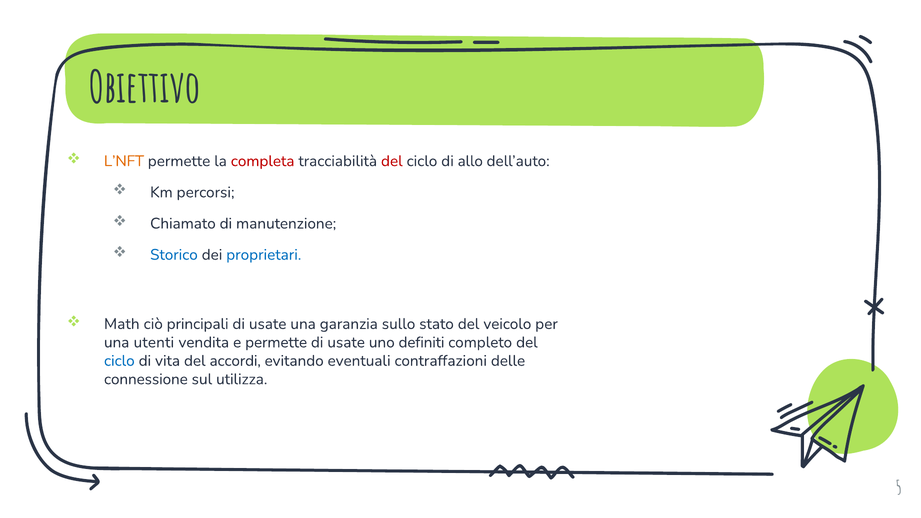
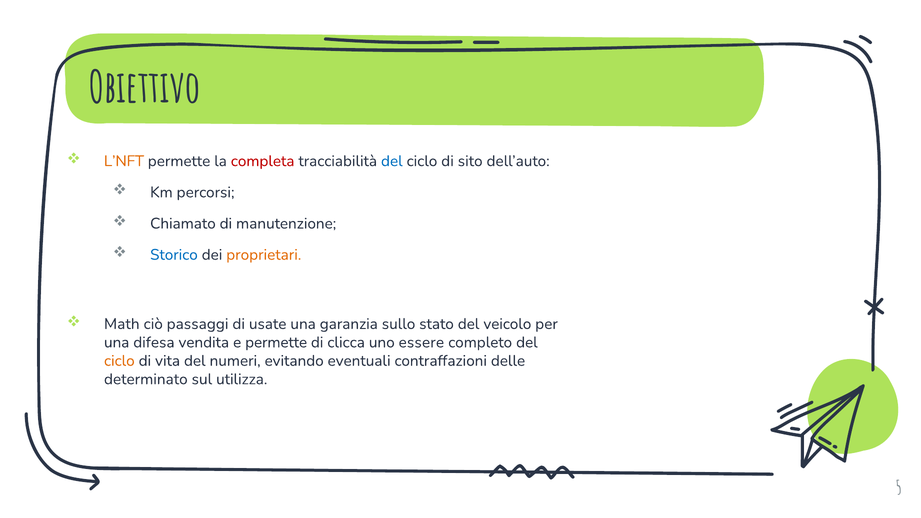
del colour: red -> blue (392, 161)
allo: allo -> sito (470, 161)
proprietari colour: blue -> orange (264, 255)
principali: principali -> passaggi (198, 324)
utenti: utenti -> difesa (154, 342)
usate: usate -> clicca (346, 342)
definiti: definiti -> essere (421, 342)
ciclo colour: blue -> orange (119, 361)
accordi: accordi -> numeri (235, 361)
connessione: connessione -> determinato (146, 379)
